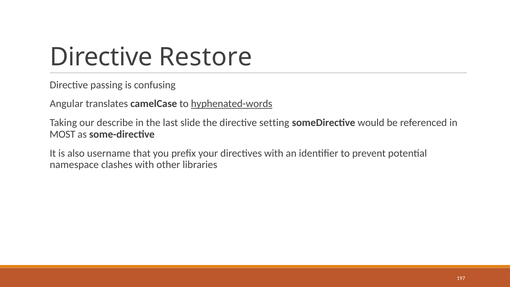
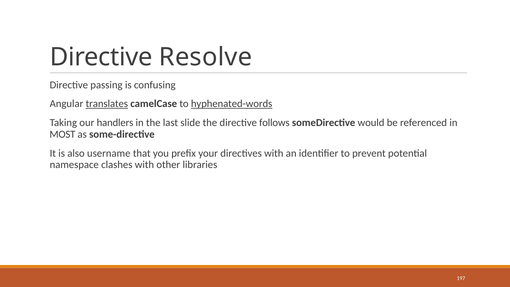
Restore: Restore -> Resolve (206, 57)
translates underline: none -> present (107, 104)
describe: describe -> handlers (115, 123)
setting: setting -> follows (274, 123)
